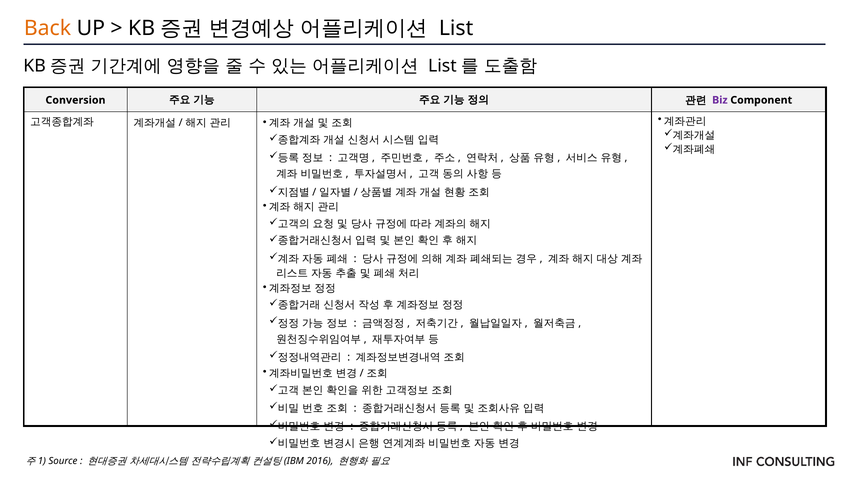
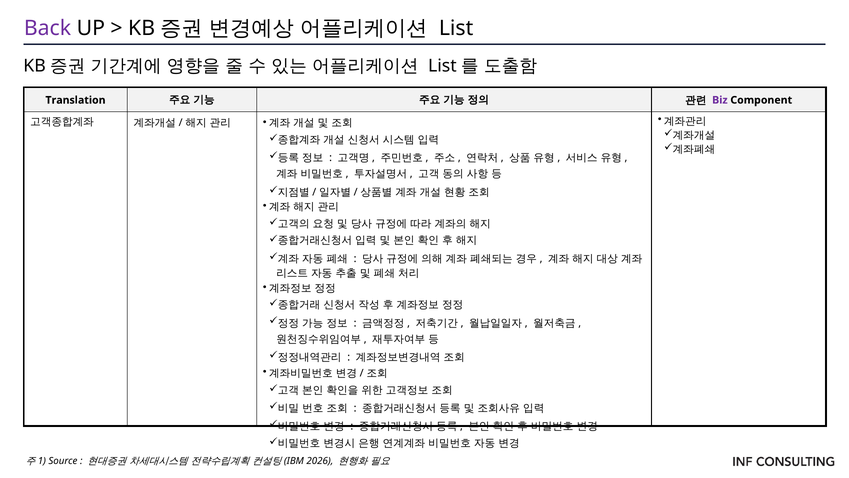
Back colour: orange -> purple (48, 28)
Conversion: Conversion -> Translation (75, 100)
2016: 2016 -> 2026 (320, 460)
